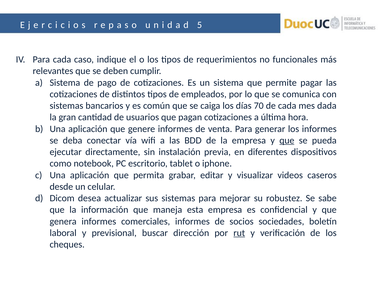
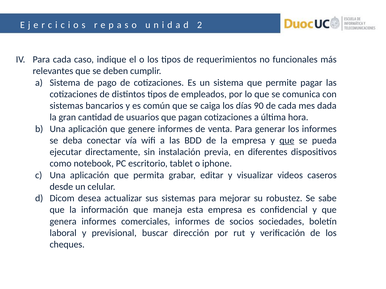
5: 5 -> 2 (200, 25)
70: 70 -> 90 (259, 106)
rut underline: present -> none (239, 233)
